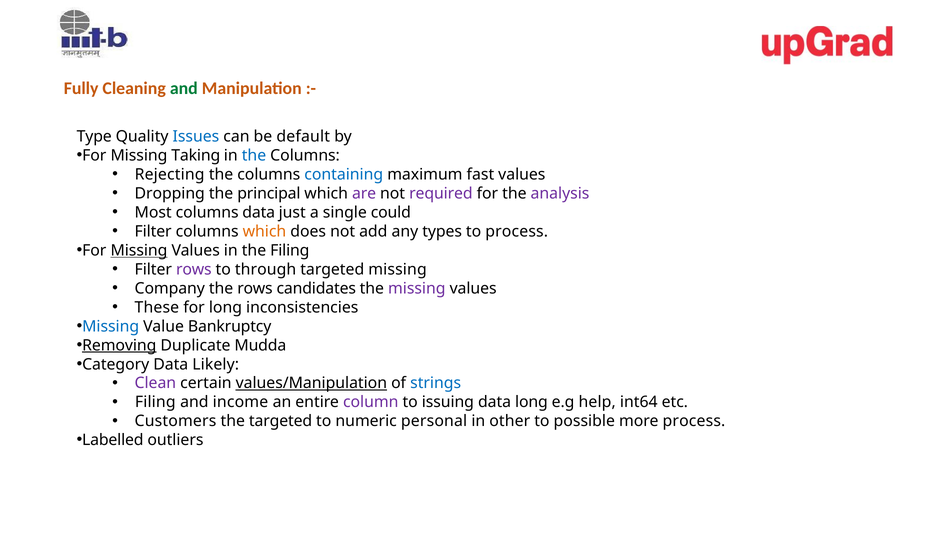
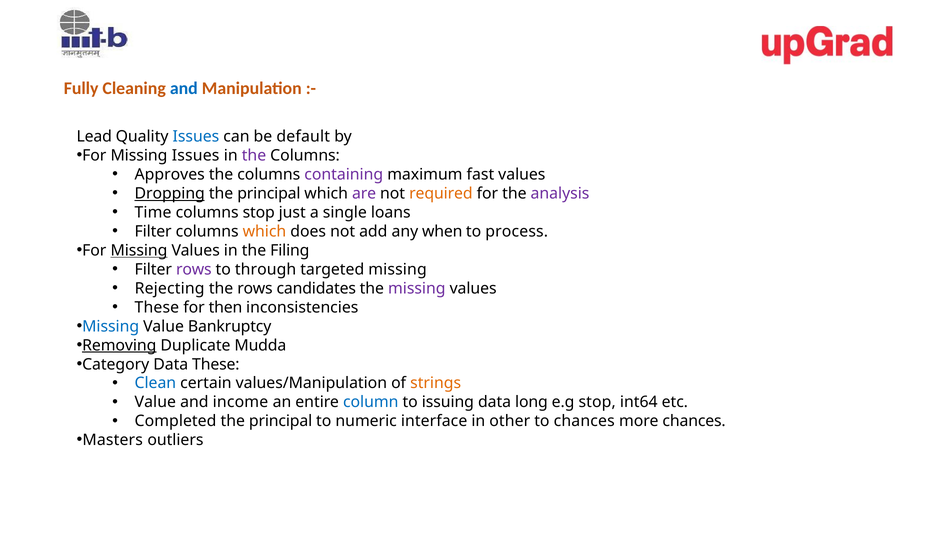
and colour: green -> blue (184, 89)
Type: Type -> Lead (94, 137)
Missing Taking: Taking -> Issues (196, 156)
the colour: blue -> purple (254, 156)
Rejecting: Rejecting -> Approves (170, 175)
containing colour: blue -> purple (344, 175)
Dropping underline: none -> present (170, 194)
required colour: purple -> orange (441, 194)
Most: Most -> Time (153, 213)
columns data: data -> stop (259, 213)
could: could -> loans (391, 213)
types: types -> when (442, 232)
Company: Company -> Rejecting (170, 289)
for long: long -> then (226, 308)
Data Likely: Likely -> These (216, 365)
Clean colour: purple -> blue (155, 384)
values/Manipulation underline: present -> none (311, 384)
strings colour: blue -> orange (436, 384)
Filing: Filing -> Value (155, 403)
column colour: purple -> blue (371, 403)
e.g help: help -> stop (597, 403)
Customers: Customers -> Completed (176, 422)
targeted: targeted -> principal (281, 422)
personal: personal -> interface (434, 422)
to possible: possible -> chances (584, 422)
more process: process -> chances (694, 422)
Labelled: Labelled -> Masters (113, 441)
